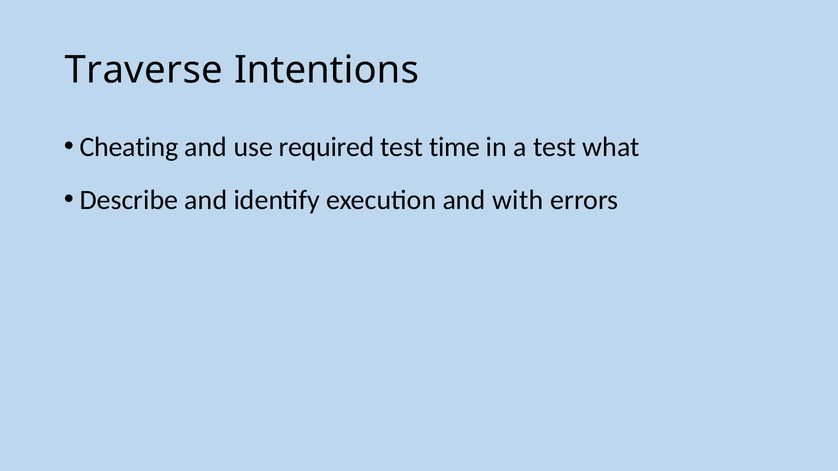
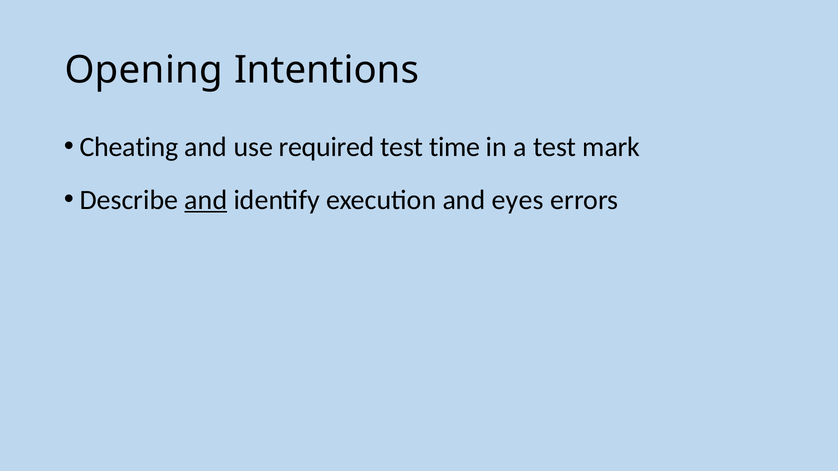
Traverse: Traverse -> Opening (144, 70)
what: what -> mark (611, 147)
and underline: none -> present (206, 200)
with: with -> eyes (518, 200)
